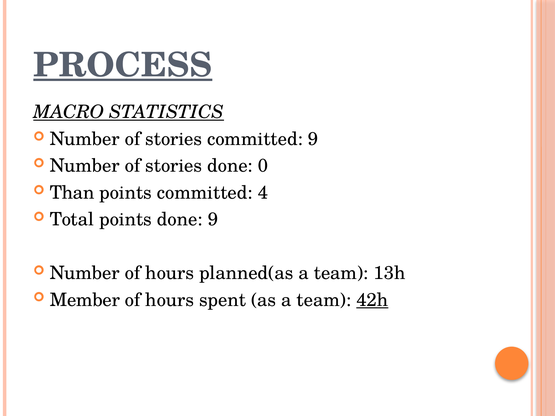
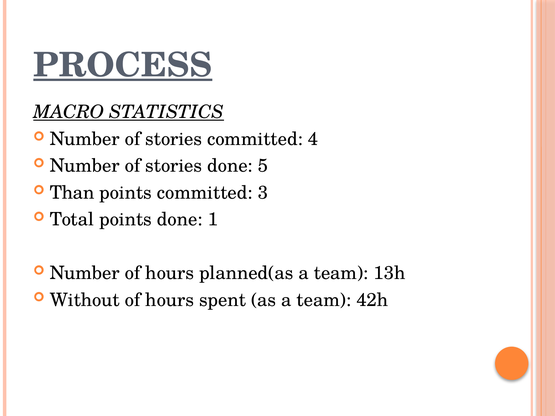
committed 9: 9 -> 4 (313, 139)
0: 0 -> 5 (263, 166)
4: 4 -> 3 (263, 193)
done 9: 9 -> 1 (213, 220)
Member: Member -> Without (85, 300)
42h underline: present -> none (372, 300)
